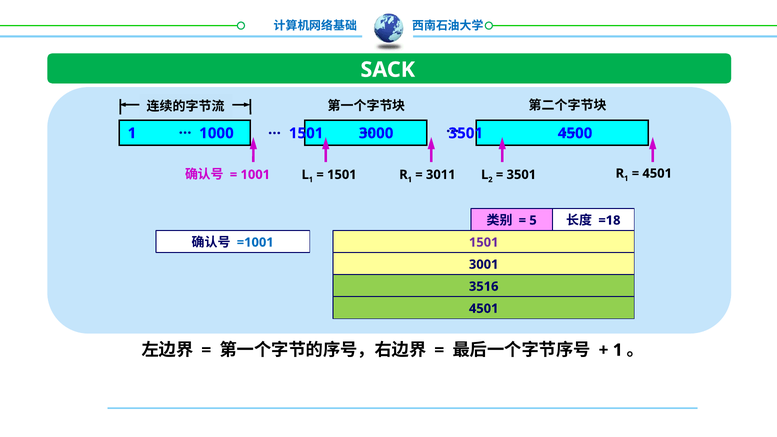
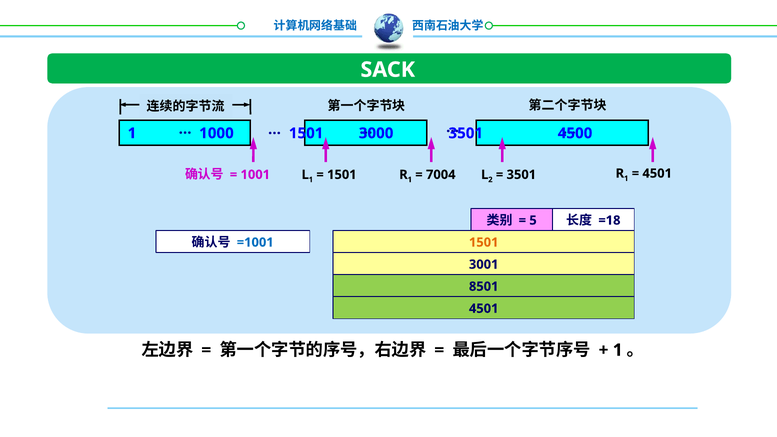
3011: 3011 -> 7004 (441, 175)
1501 colour: purple -> orange (484, 242)
3516: 3516 -> 8501 (484, 287)
